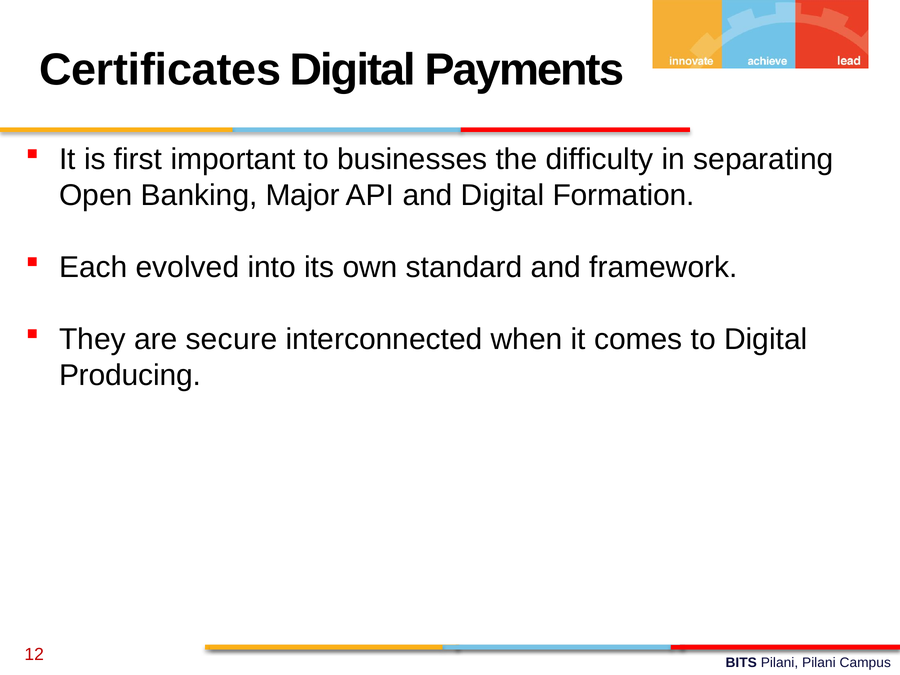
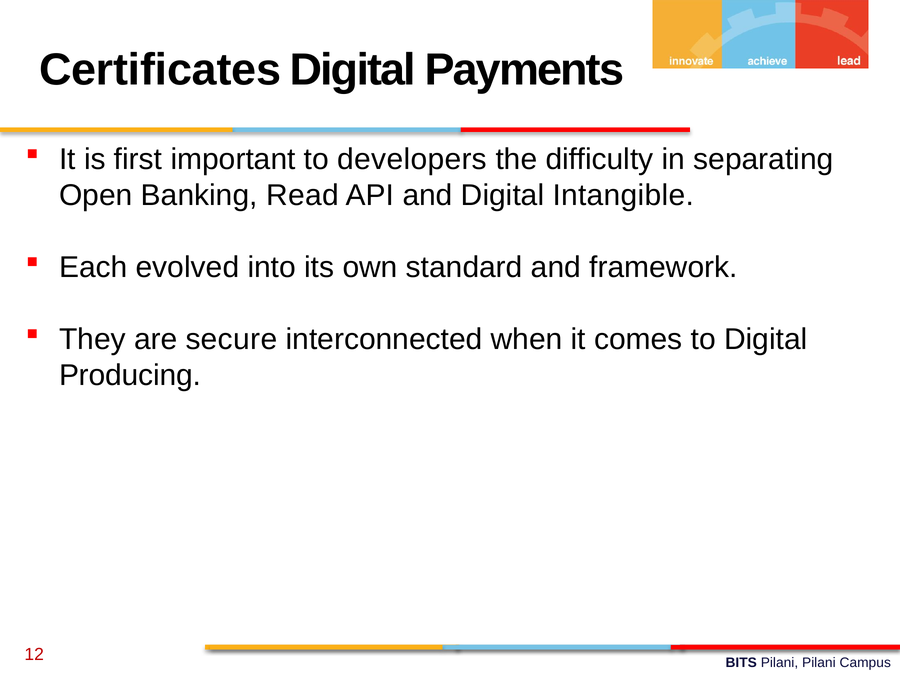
businesses: businesses -> developers (412, 160)
Major: Major -> Read (302, 196)
Formation: Formation -> Intangible (623, 196)
